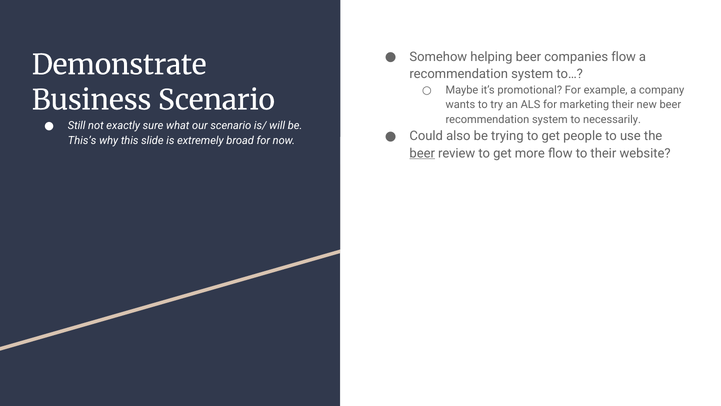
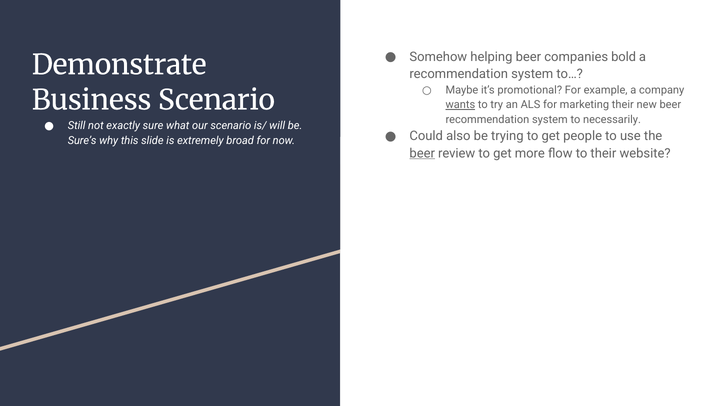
companies flow: flow -> bold (624, 57)
wants underline: none -> present (460, 105)
This’s: This’s -> Sure’s (82, 140)
